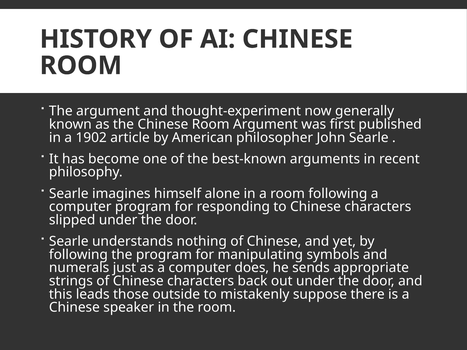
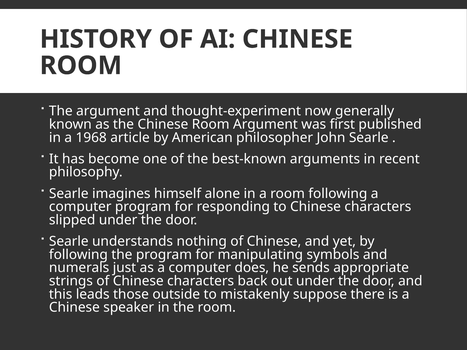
1902: 1902 -> 1968 (91, 138)
